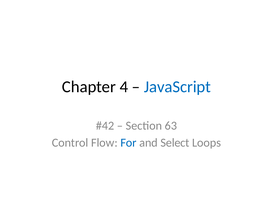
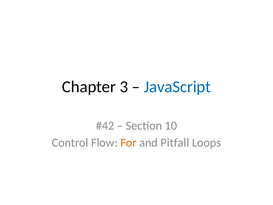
4: 4 -> 3 (124, 87)
63: 63 -> 10 (171, 126)
For colour: blue -> orange (128, 143)
Select: Select -> Pitfall (175, 143)
